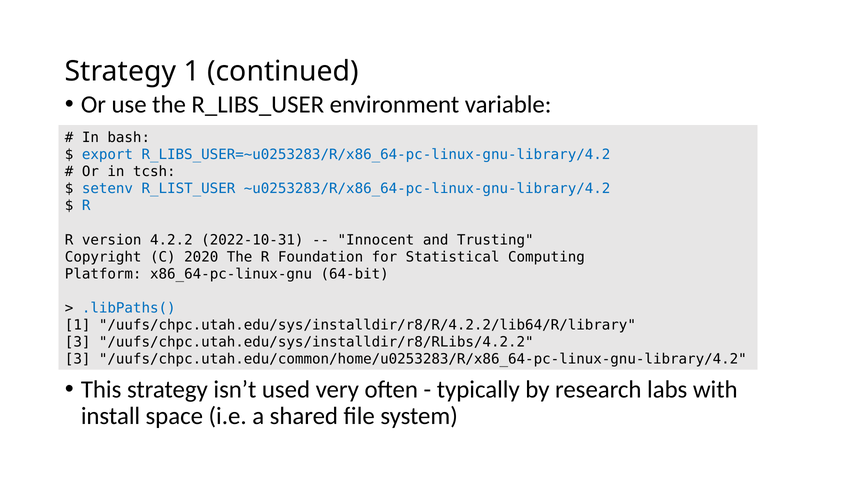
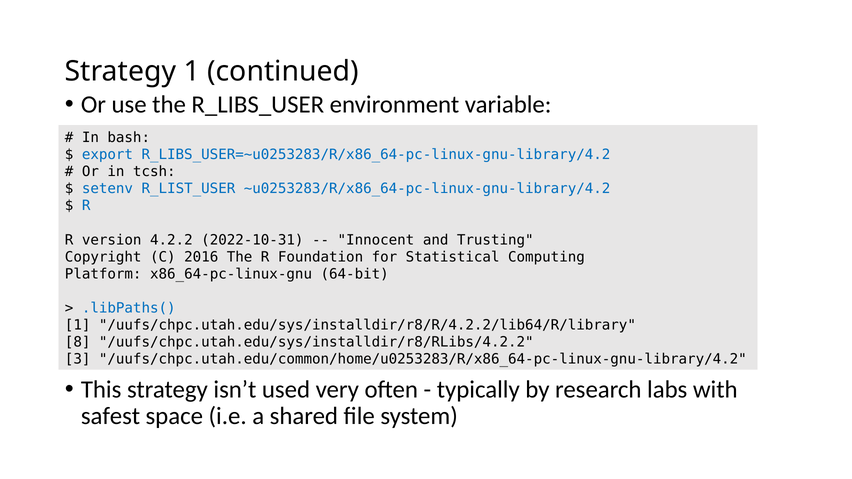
2020: 2020 -> 2016 (201, 257)
3: 3 -> 8 (78, 342)
install: install -> safest (111, 416)
